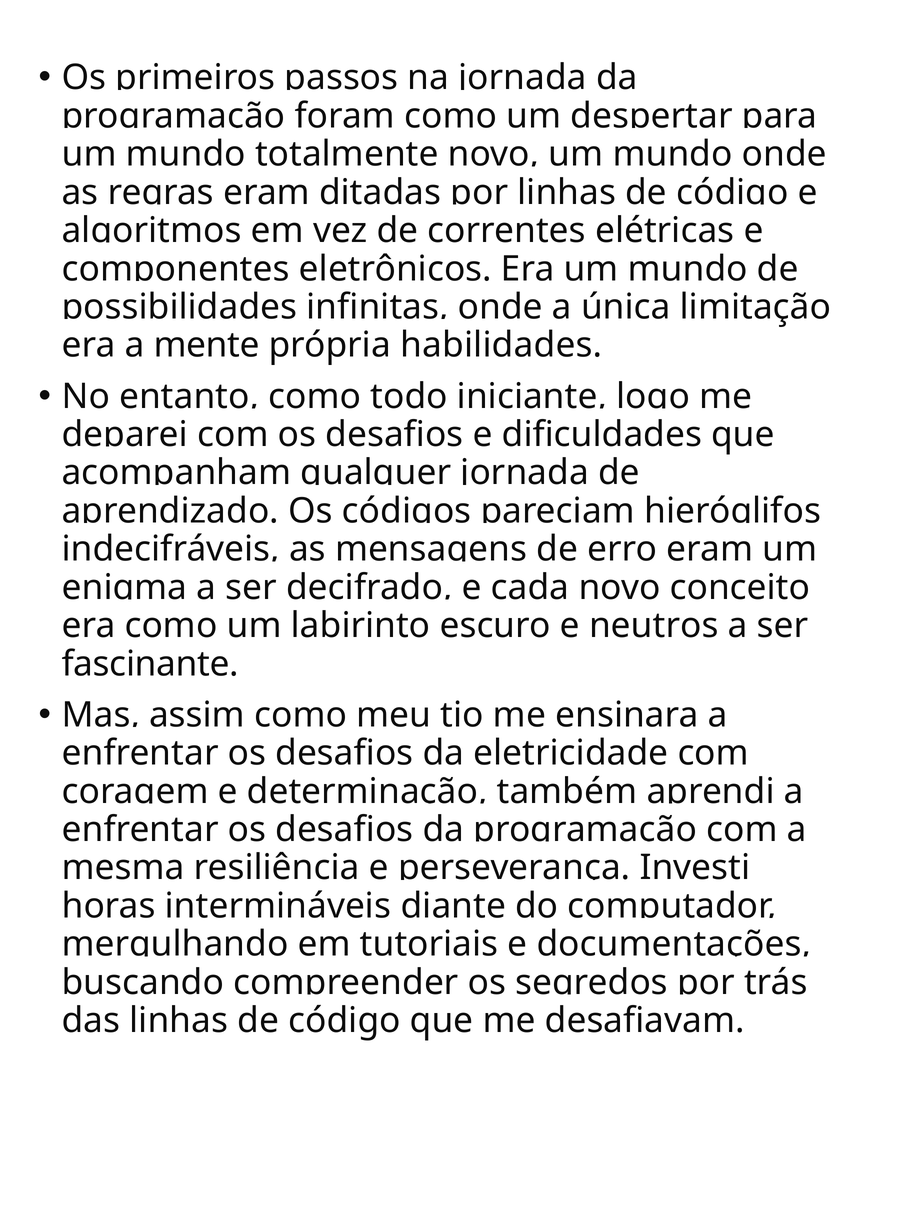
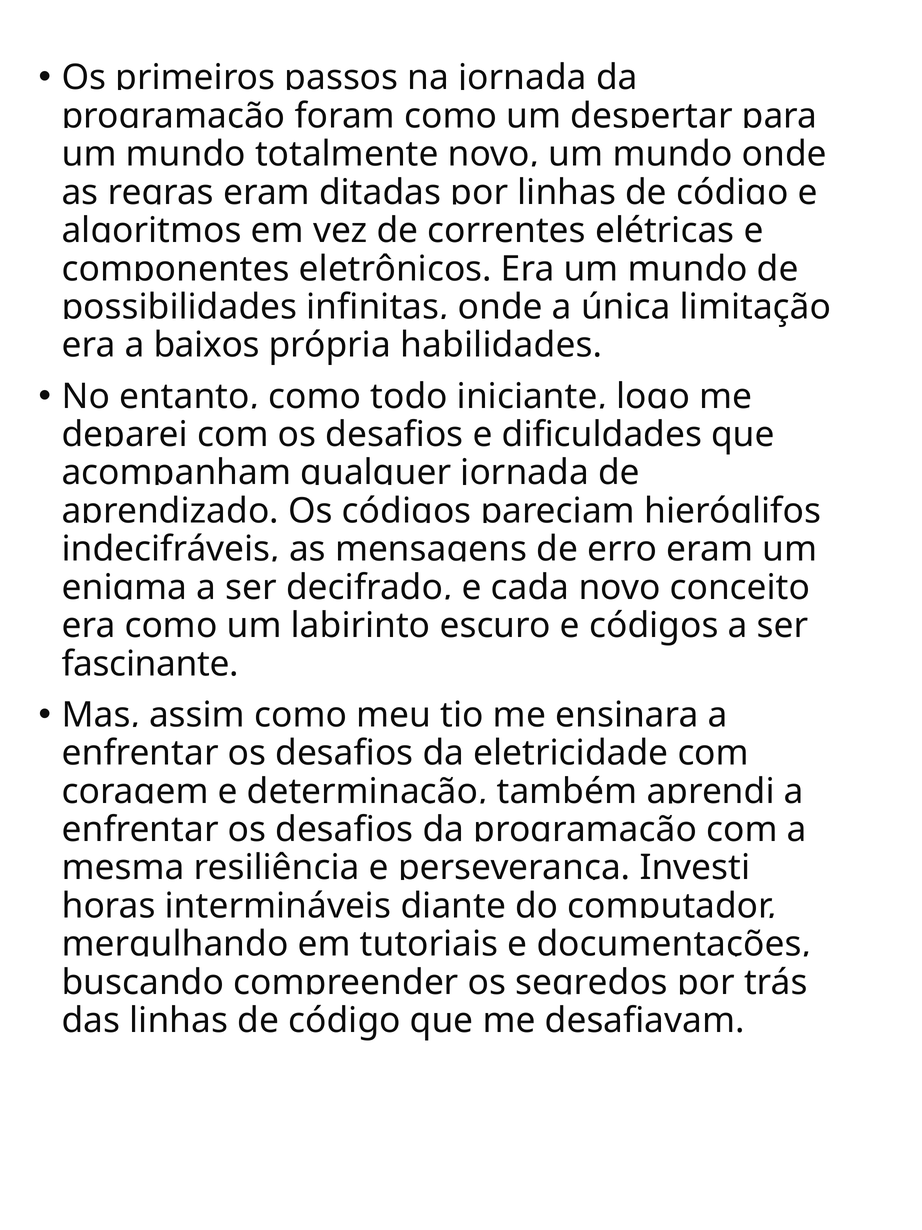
mente: mente -> baixos (207, 345)
e neutros: neutros -> códigos (654, 625)
